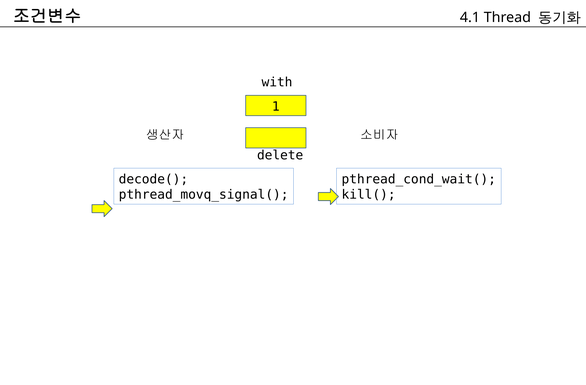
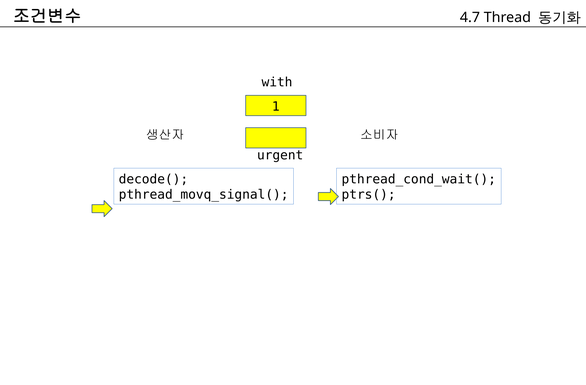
4.1: 4.1 -> 4.7 (470, 17)
delete: delete -> urgent (280, 155)
kill(: kill( -> ptrs( (369, 195)
